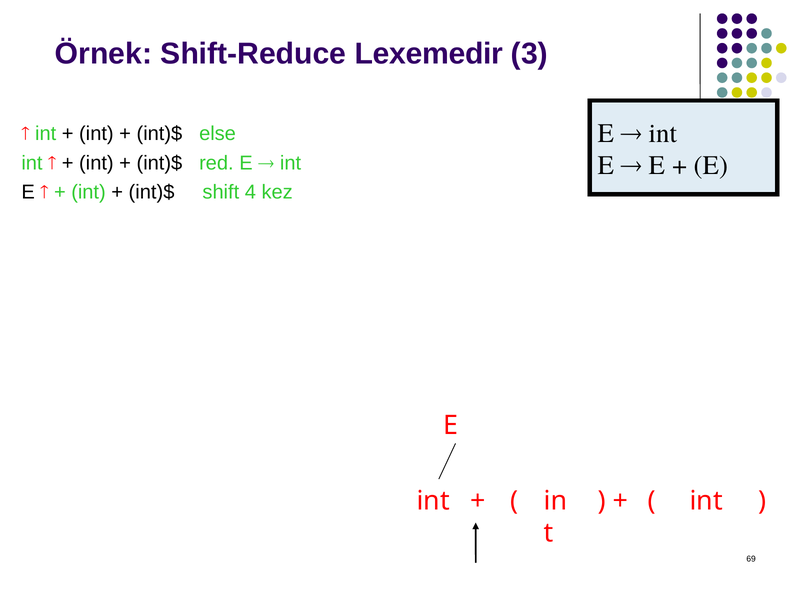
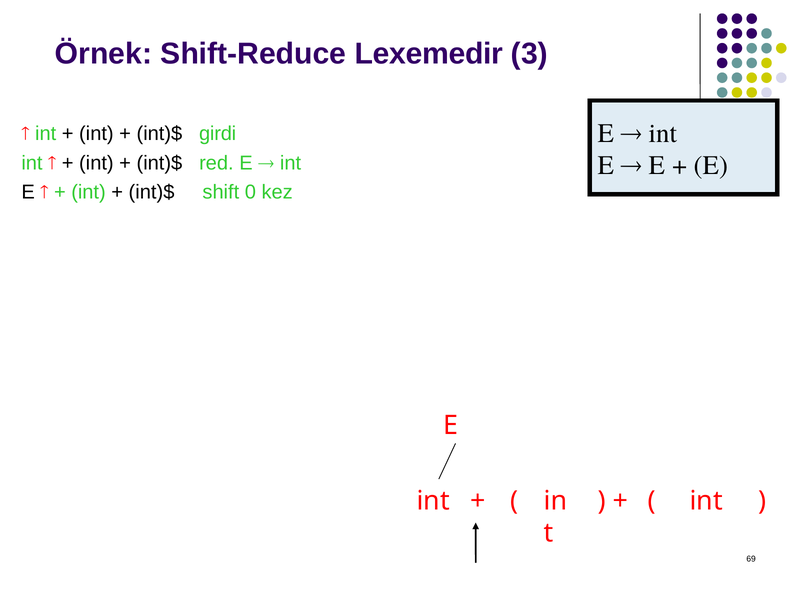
else: else -> girdi (218, 134)
4: 4 -> 0 (250, 192)
